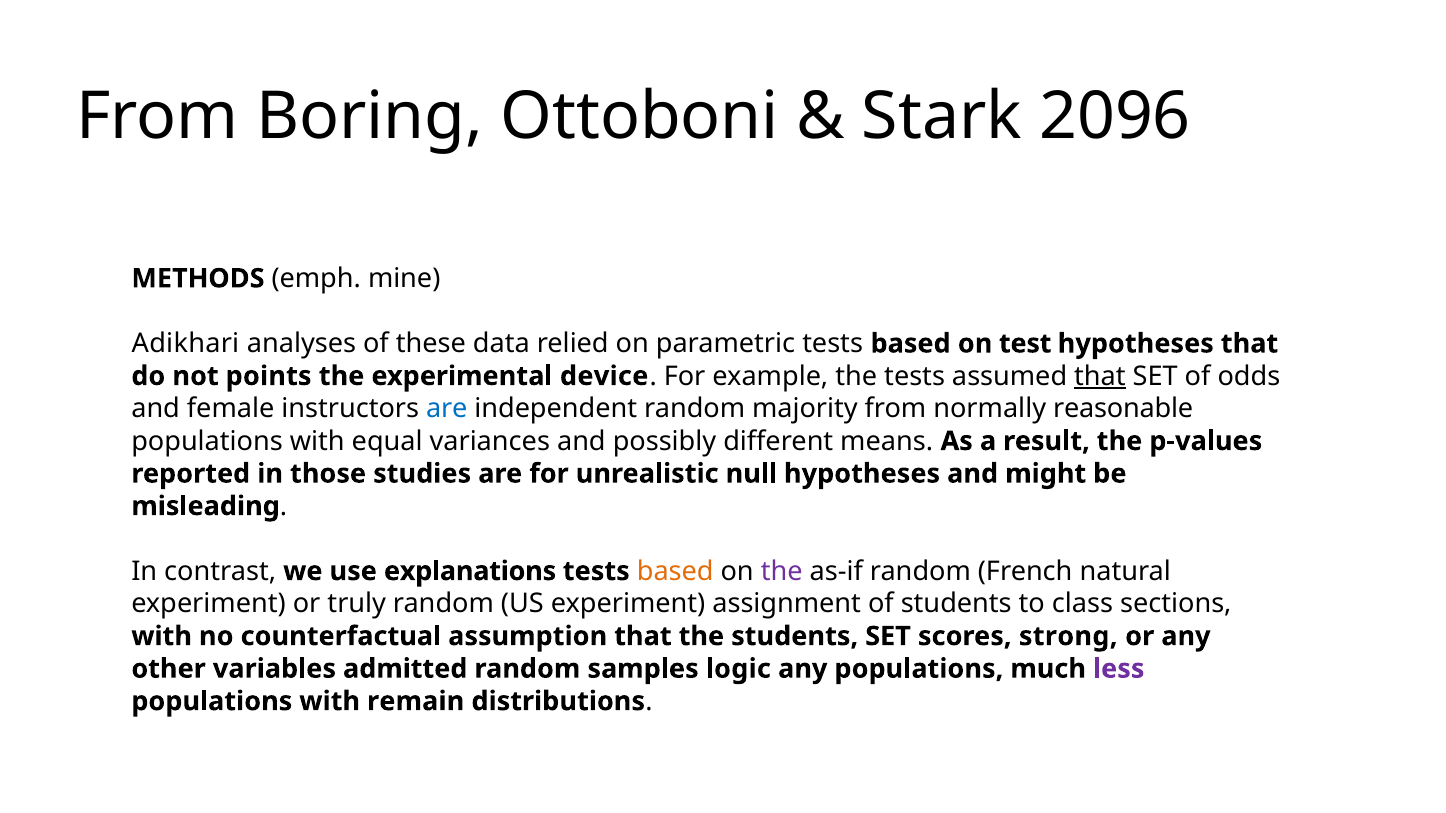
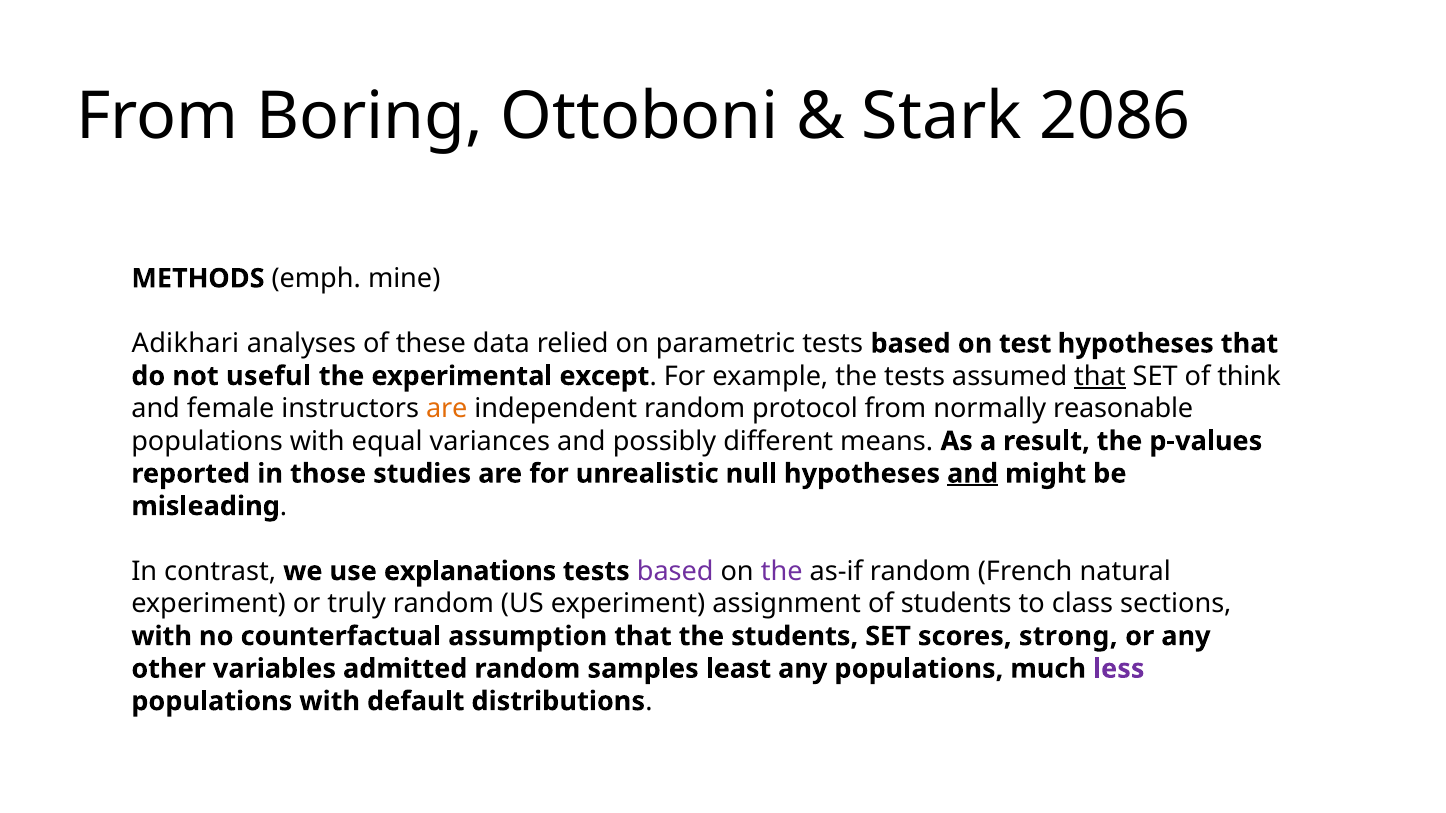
2096: 2096 -> 2086 (1115, 116)
points: points -> useful (269, 376)
device: device -> except (604, 376)
odds: odds -> think (1249, 376)
are colour: blue -> orange (447, 409)
majority: majority -> protocol (805, 409)
and underline: none -> present (973, 474)
based colour: orange -> purple (675, 571)
logic: logic -> least (738, 669)
remain: remain -> default (416, 702)
